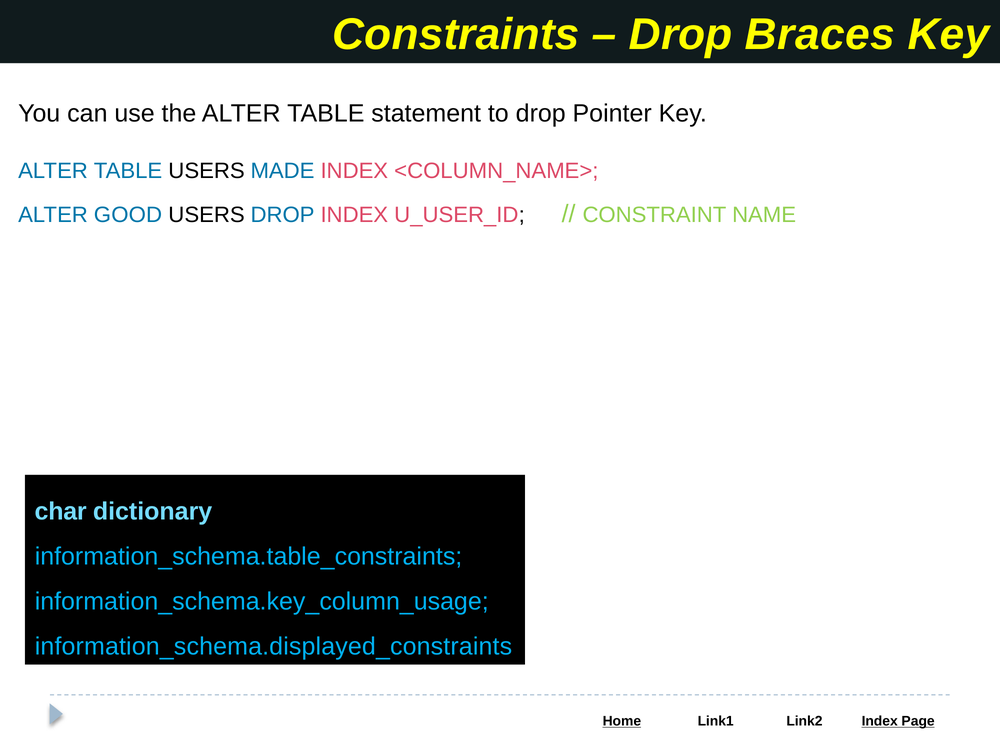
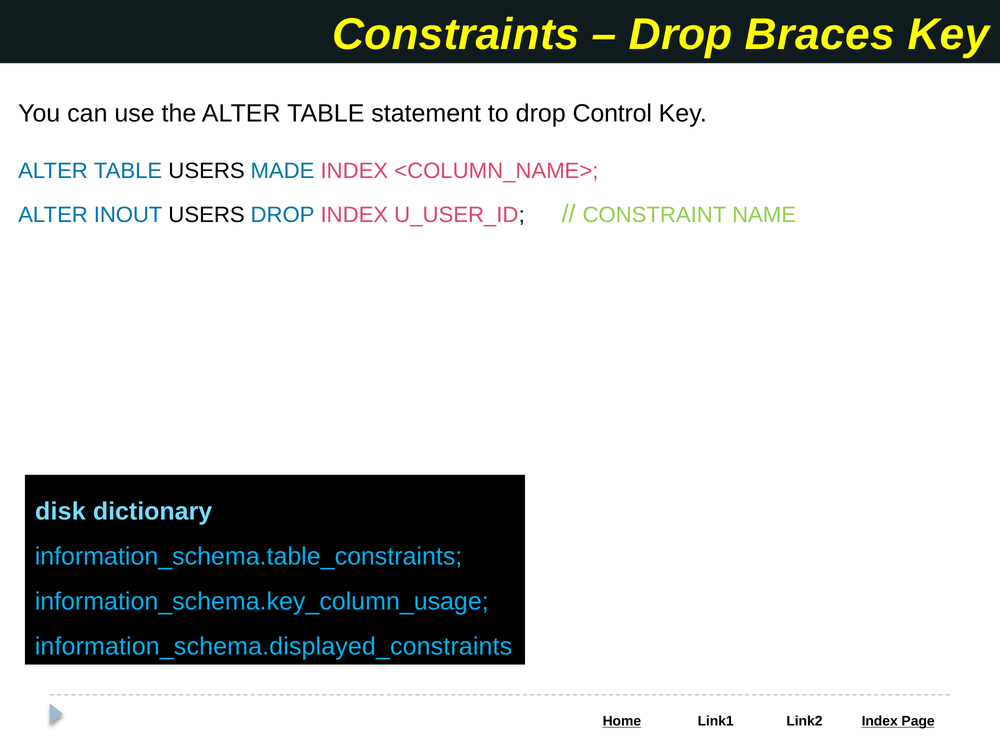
Pointer: Pointer -> Control (612, 113)
GOOD: GOOD -> INOUT (128, 215)
char: char -> disk (60, 511)
